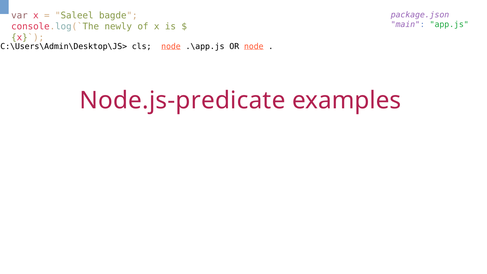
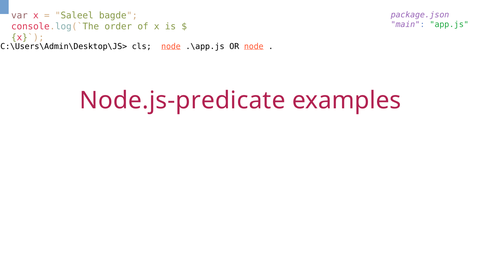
newly: newly -> order (118, 26)
